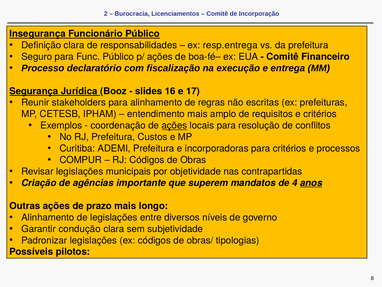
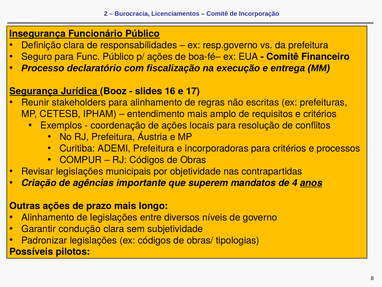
resp.entrega: resp.entrega -> resp.governo (230, 45)
ações underline: present -> none (174, 125)
Custos: Custos -> Áustria (153, 137)
